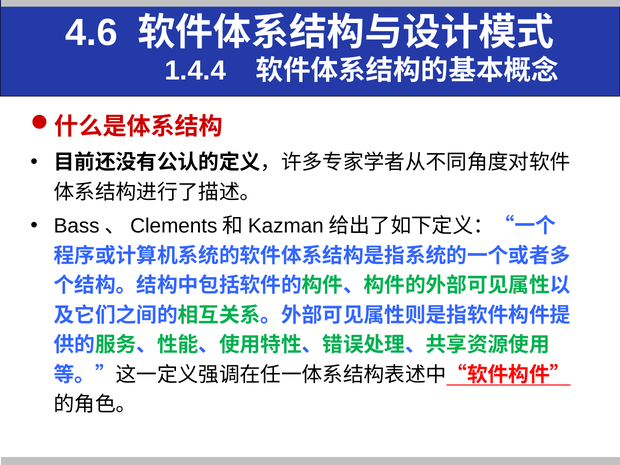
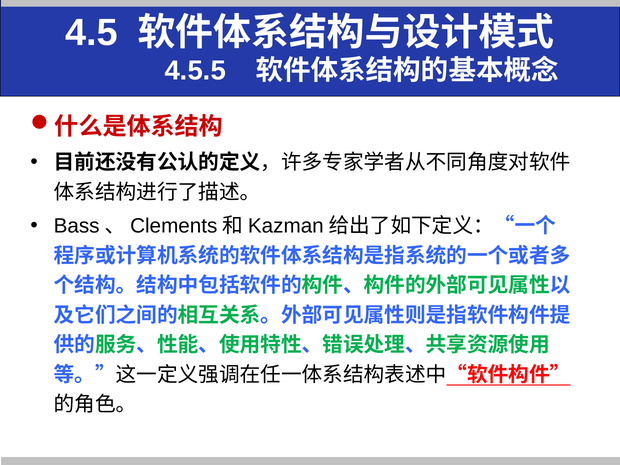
4.6: 4.6 -> 4.5 (92, 33)
1.4.4: 1.4.4 -> 4.5.5 (195, 71)
